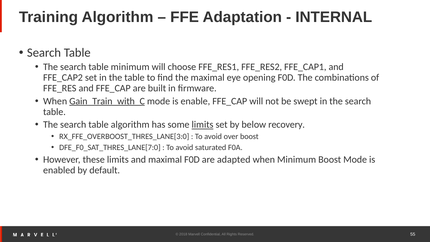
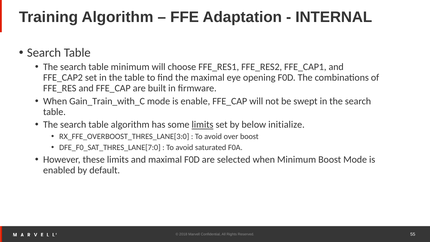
Gain_Train_with_C underline: present -> none (107, 101)
recovery: recovery -> initialize (286, 125)
adapted: adapted -> selected (234, 159)
